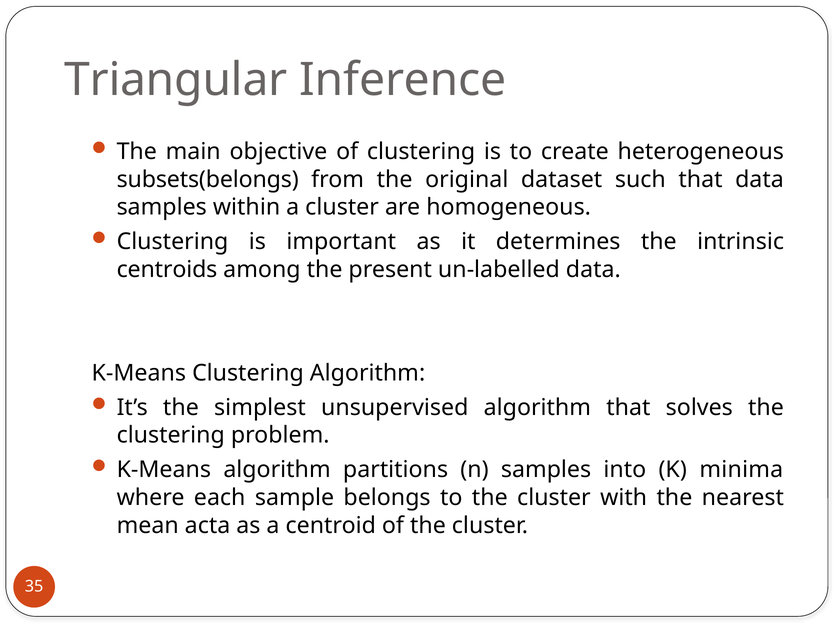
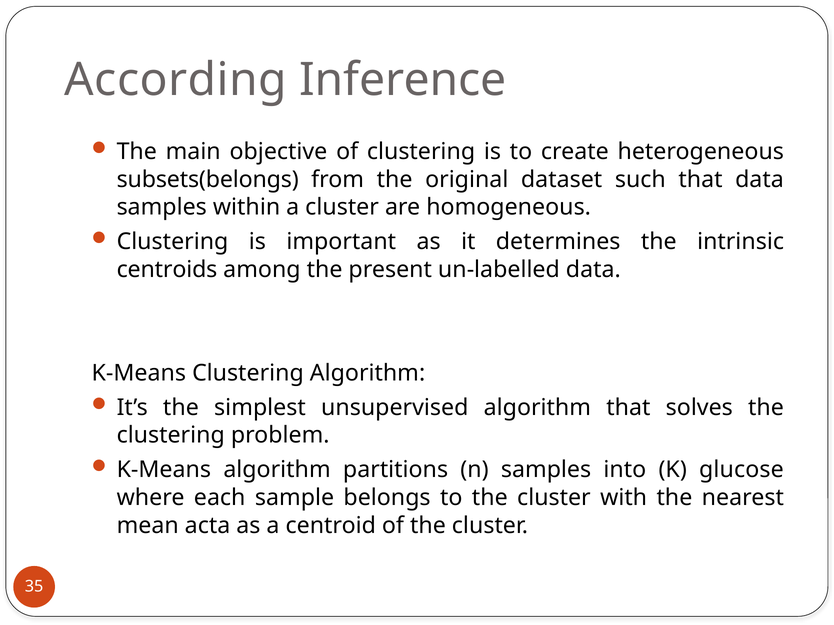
Triangular: Triangular -> According (175, 80)
minima: minima -> glucose (741, 470)
